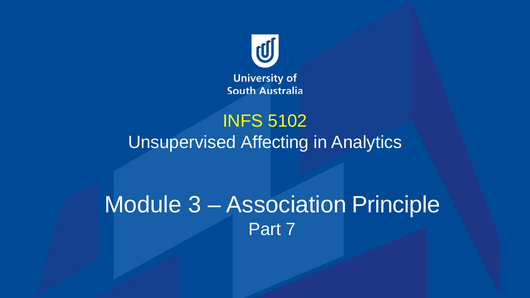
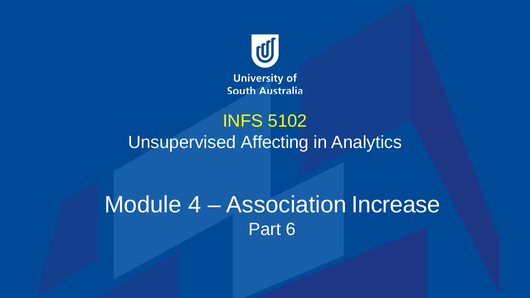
3: 3 -> 4 (195, 205)
Principle: Principle -> Increase (396, 205)
7: 7 -> 6 (291, 229)
